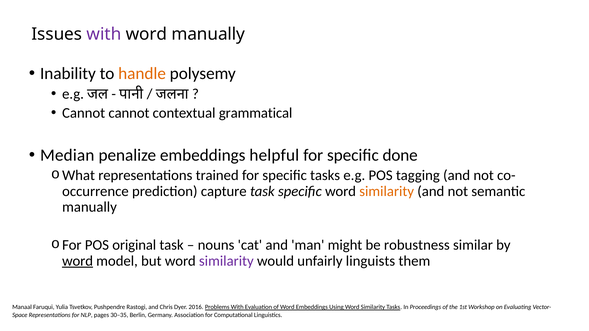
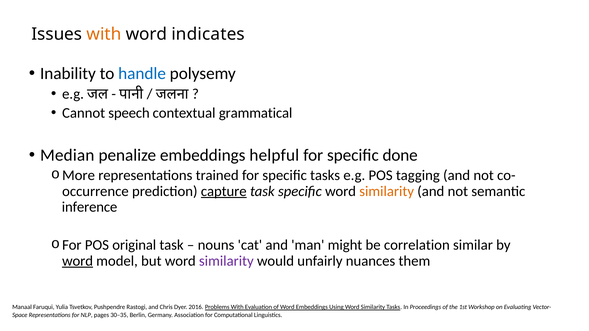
with colour: purple -> orange (104, 34)
word manually: manually -> indicates (208, 34)
handle colour: orange -> blue (142, 74)
Cannot cannot: cannot -> speech (129, 113)
What: What -> More (79, 176)
capture underline: none -> present (224, 191)
manually: manually -> inference (90, 207)
robustness: robustness -> correlation (417, 245)
linguists: linguists -> nuances (371, 261)
